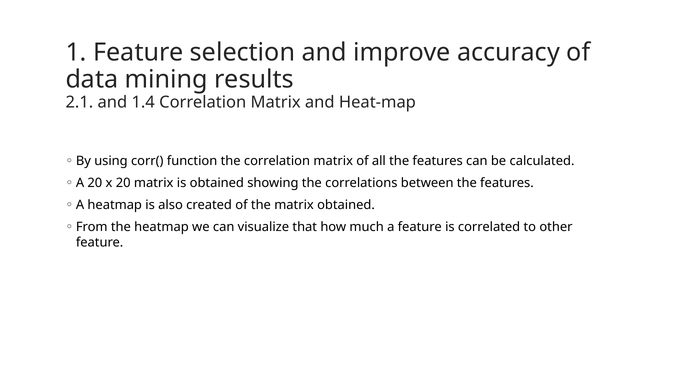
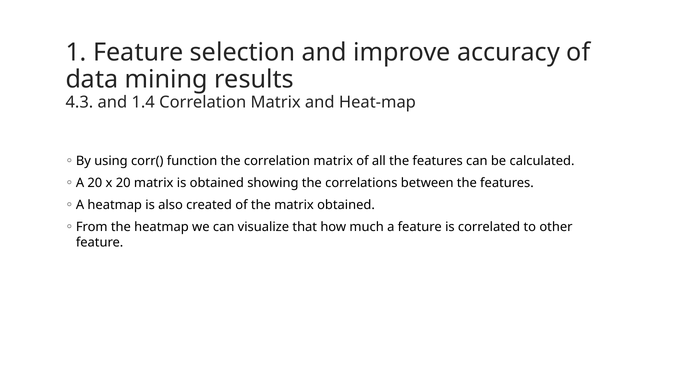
2.1: 2.1 -> 4.3 (79, 102)
